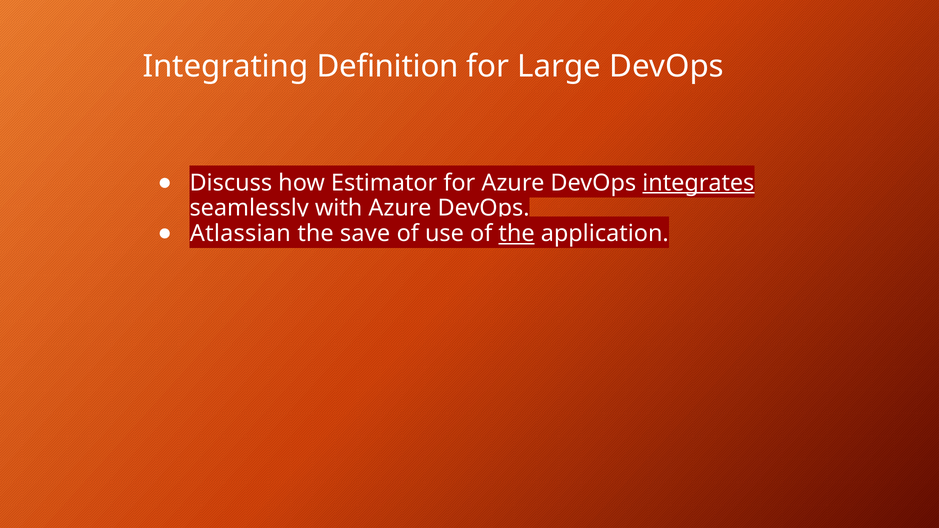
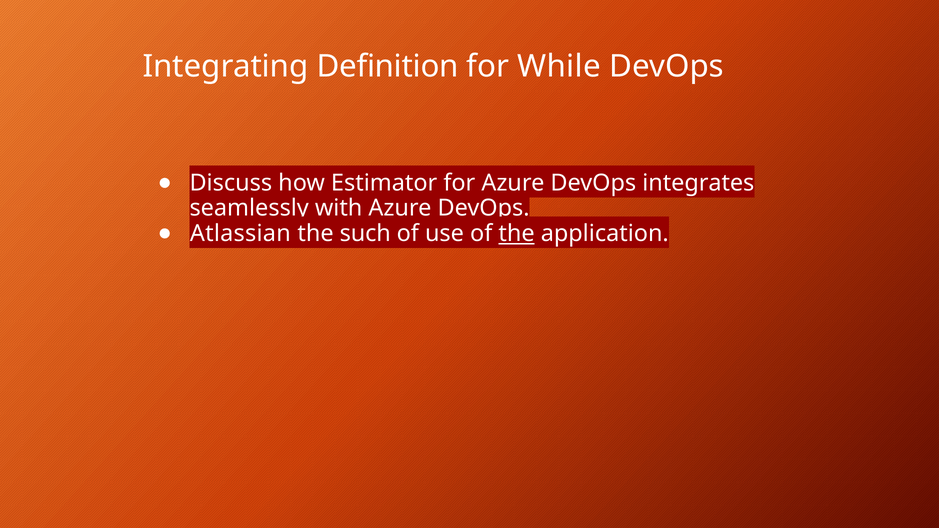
Large: Large -> While (559, 67)
integrates underline: present -> none (698, 183)
save: save -> such (365, 234)
